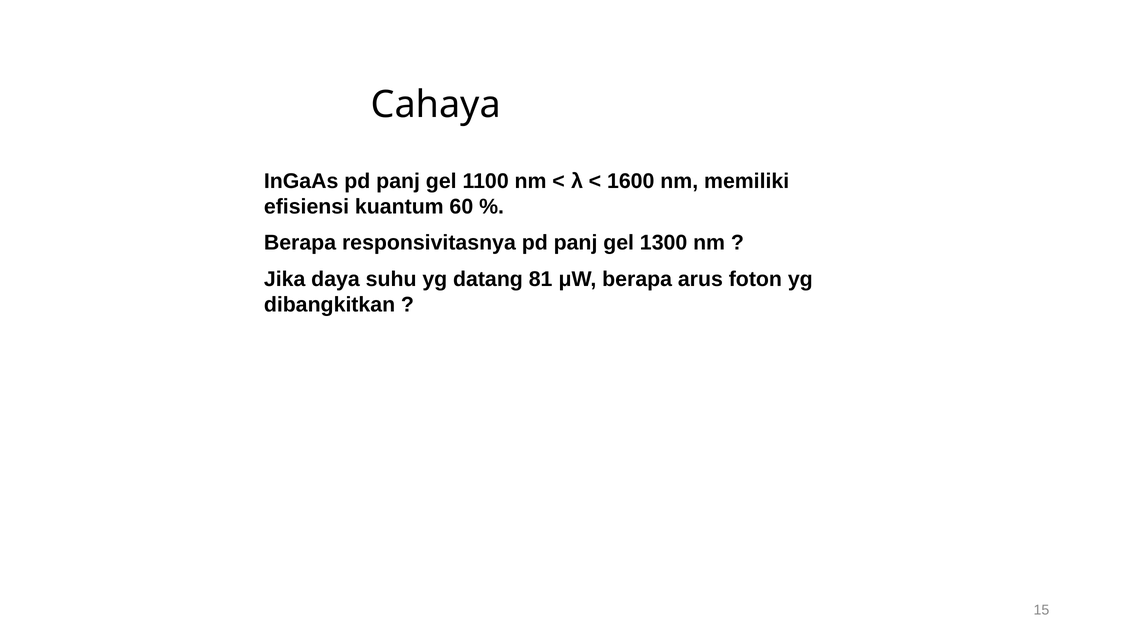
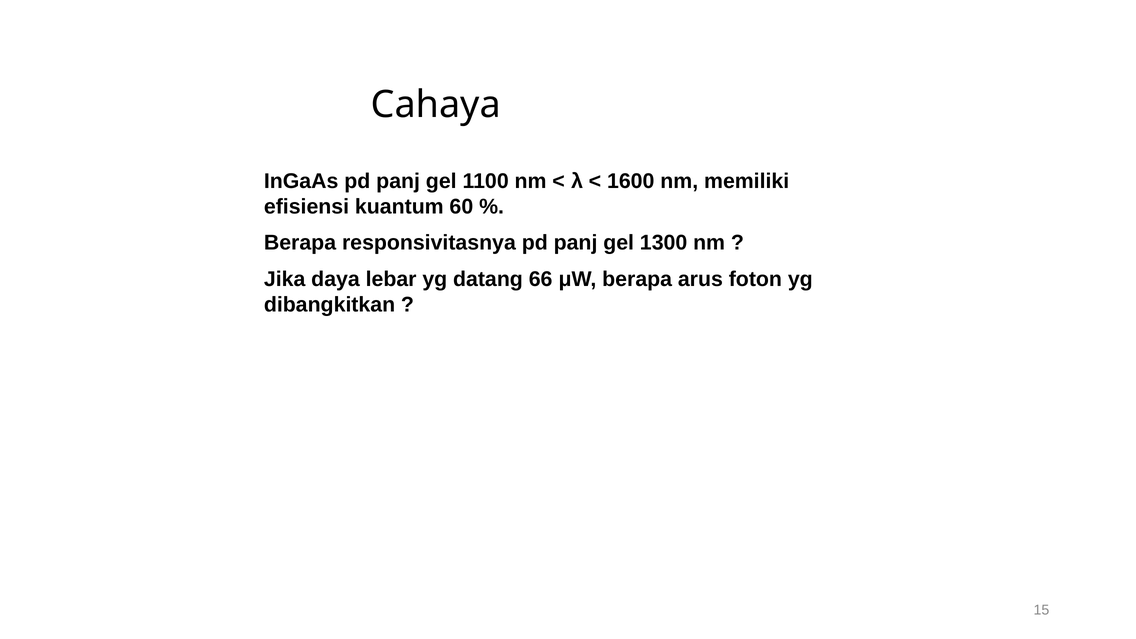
suhu: suhu -> lebar (391, 279)
81: 81 -> 66 (541, 279)
